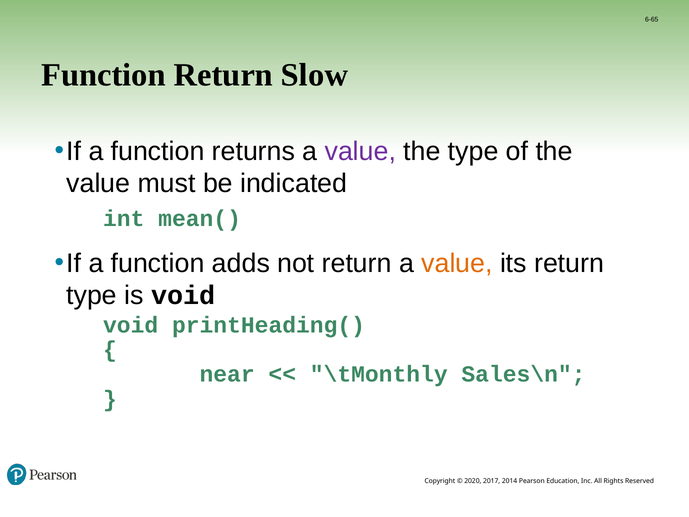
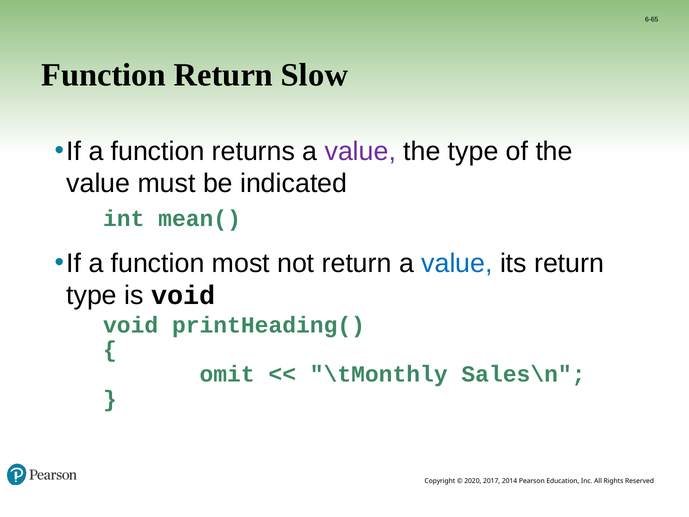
adds: adds -> most (241, 263)
value colour: orange -> blue (457, 263)
near: near -> omit (227, 374)
